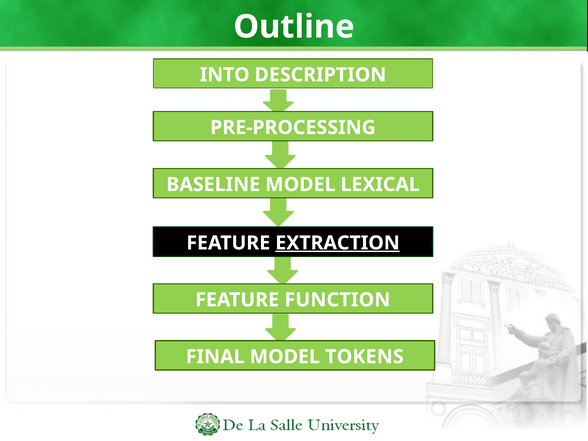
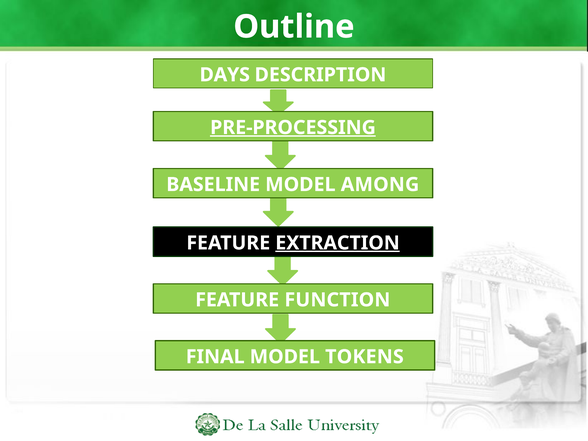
INTO: INTO -> DAYS (225, 75)
PRE-PROCESSING underline: none -> present (293, 128)
LEXICAL: LEXICAL -> AMONG (380, 185)
